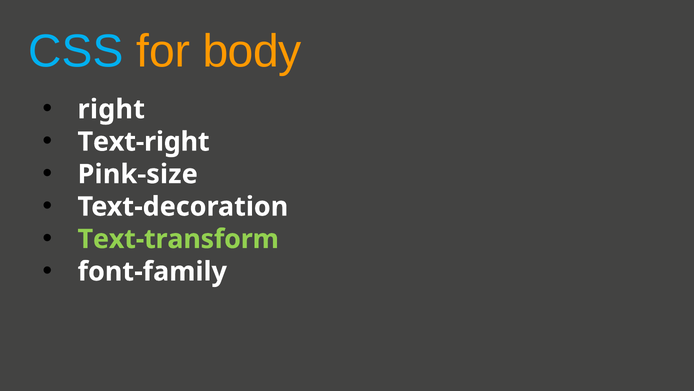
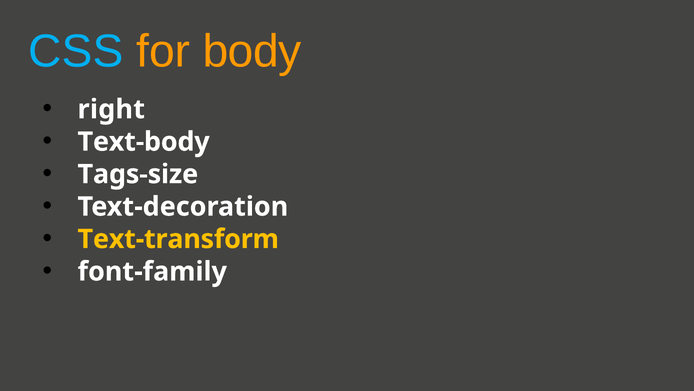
Text-right: Text-right -> Text-body (144, 142)
Pink-size: Pink-size -> Tags-size (138, 174)
Text-transform colour: light green -> yellow (178, 239)
